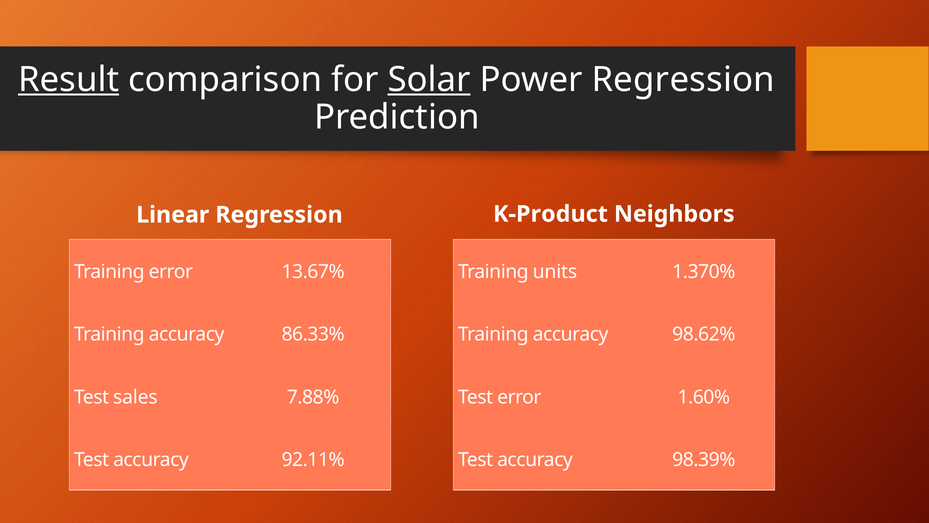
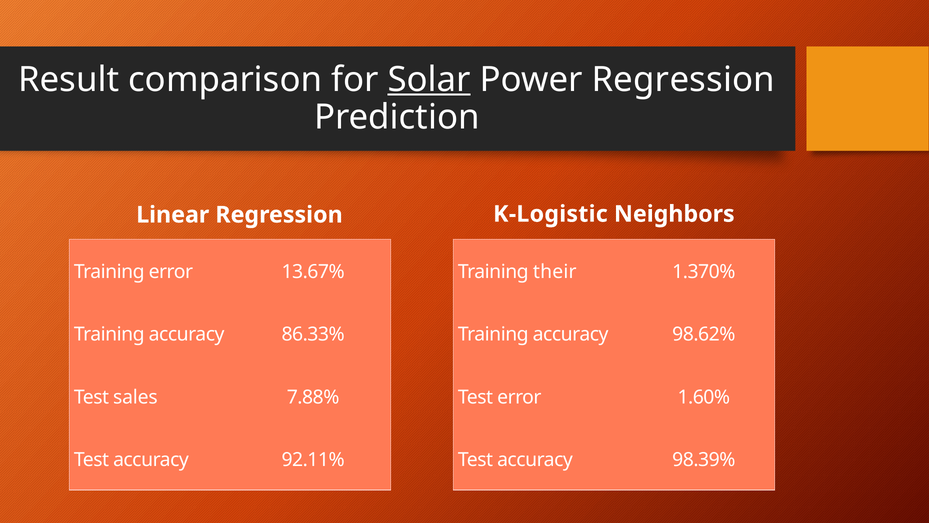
Result underline: present -> none (69, 80)
K-Product: K-Product -> K-Logistic (550, 214)
units: units -> their (555, 272)
